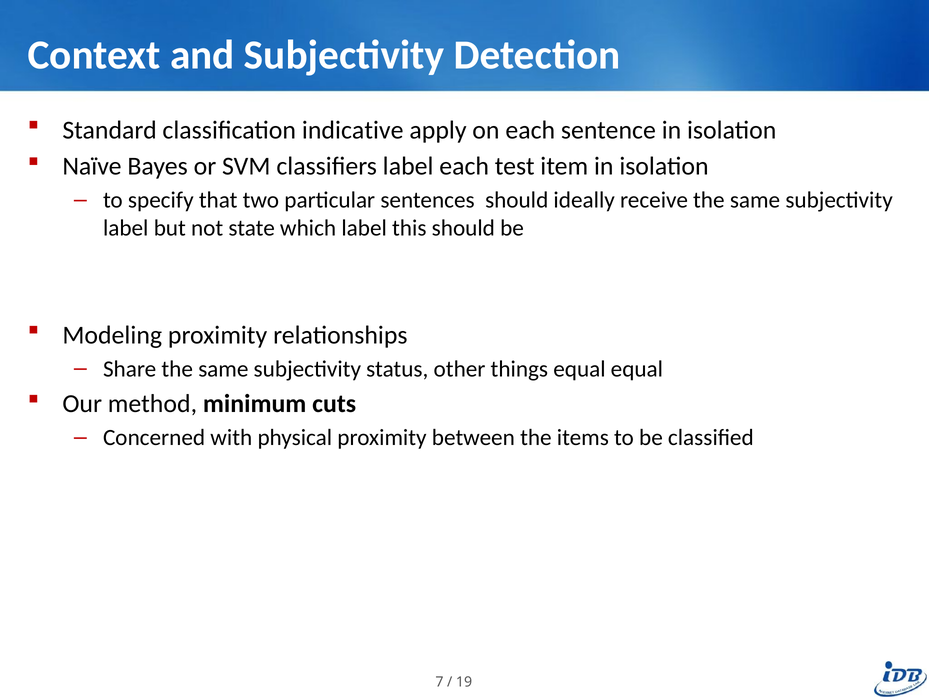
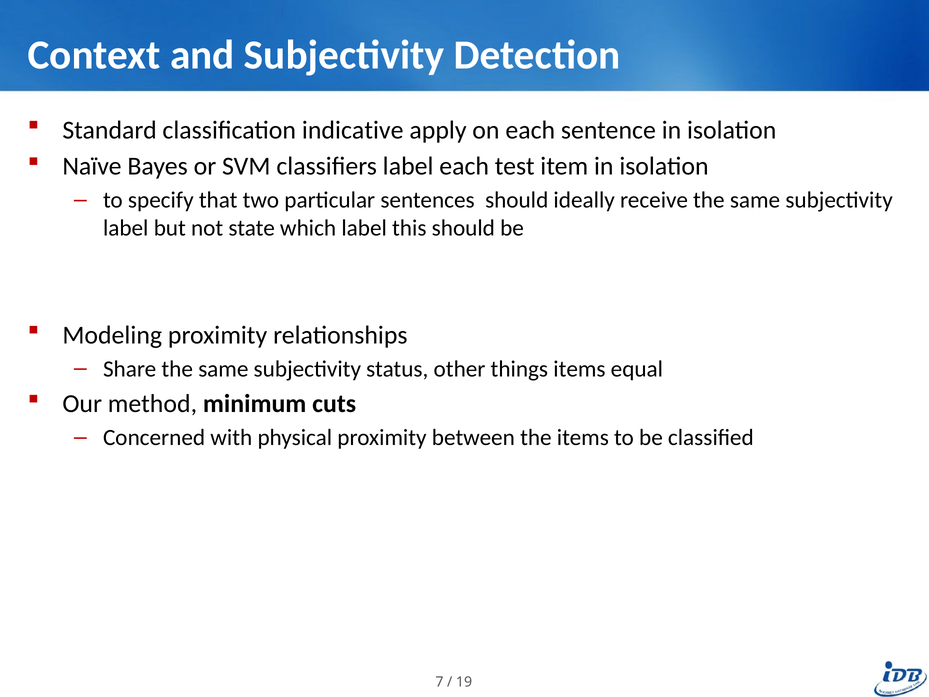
things equal: equal -> items (579, 369)
